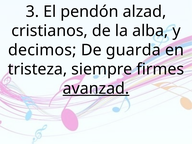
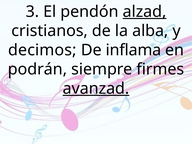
alzad underline: none -> present (145, 12)
guarda: guarda -> inflama (133, 50)
tristeza: tristeza -> podrán (37, 69)
